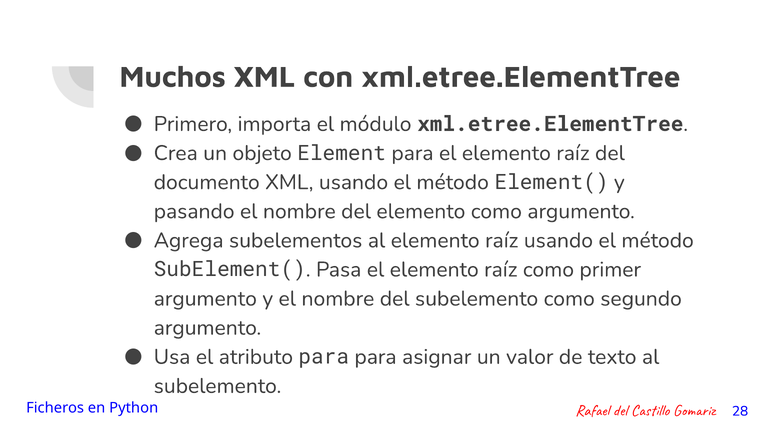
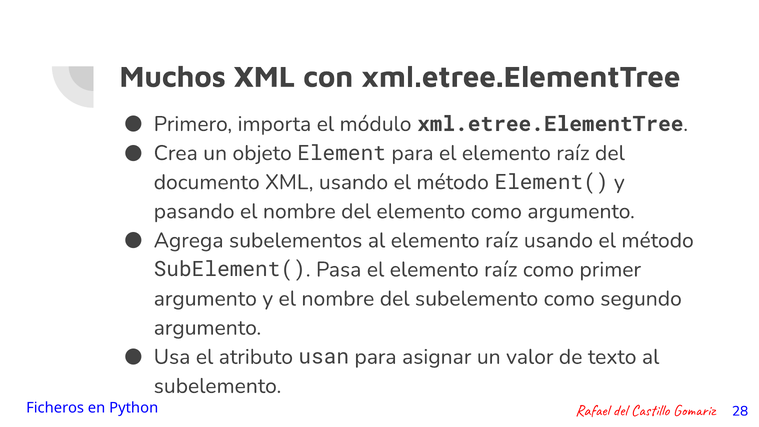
atributo para: para -> usan (324, 357)
